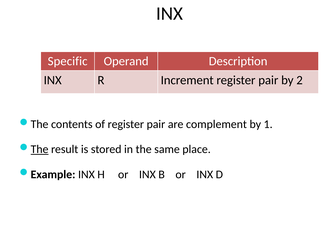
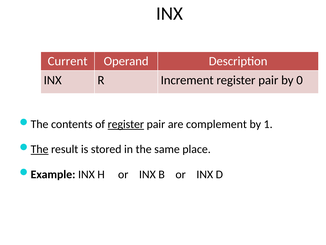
Specific: Specific -> Current (68, 61)
2: 2 -> 0 (300, 80)
register underline: none -> present (126, 124)
